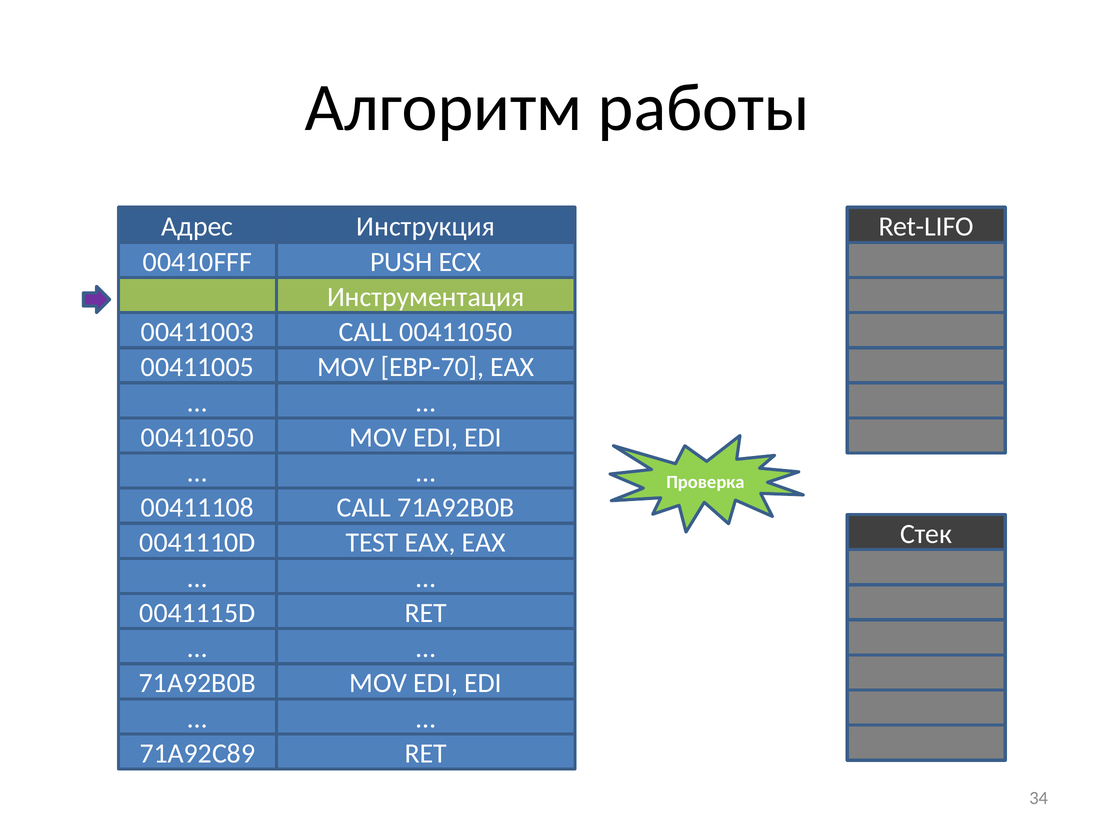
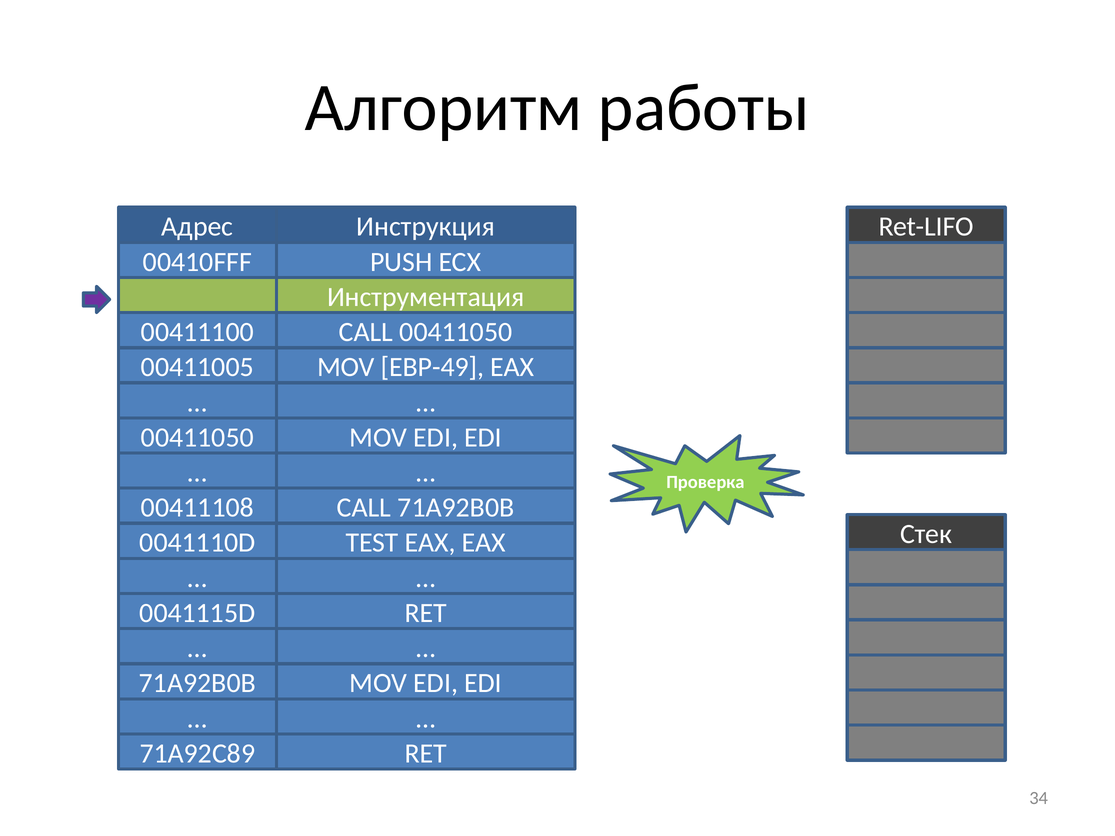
00411003: 00411003 -> 00411100 (197, 332)
EBP-70: EBP-70 -> EBP-49 (433, 367)
